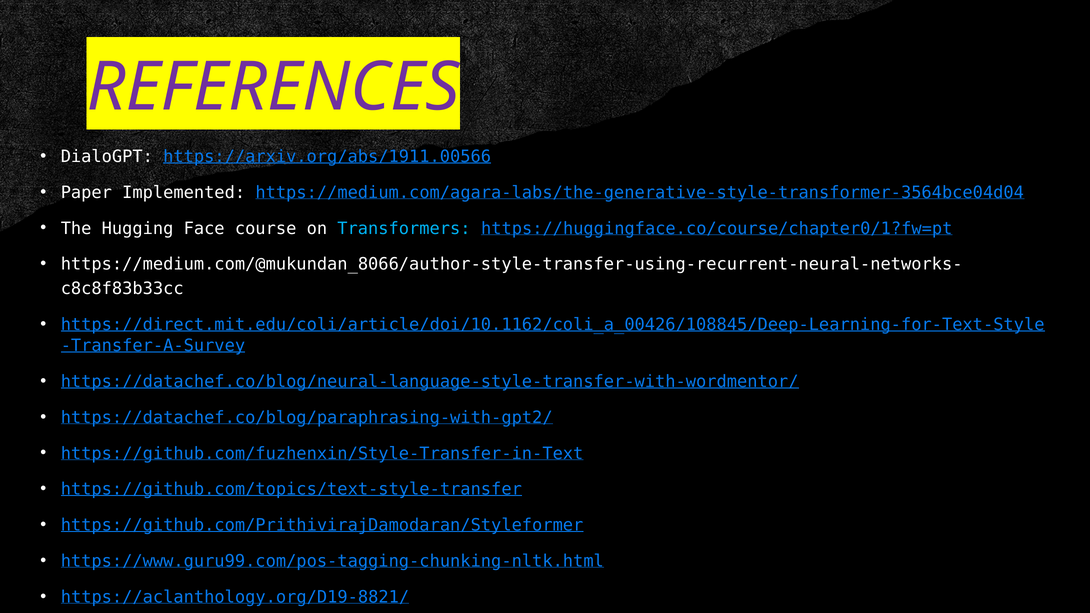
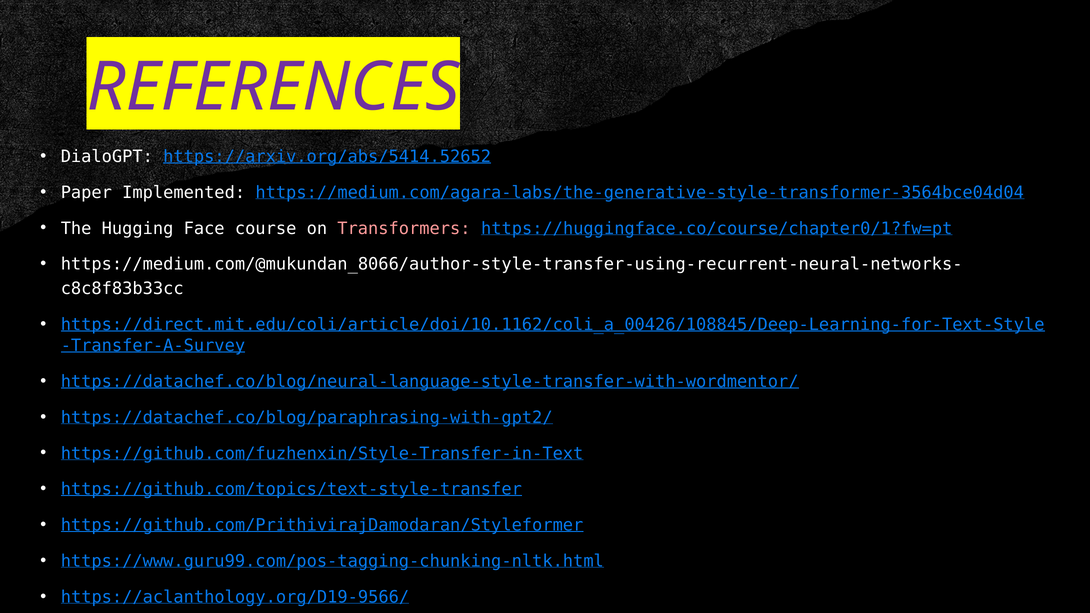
https://arxiv.org/abs/1911.00566: https://arxiv.org/abs/1911.00566 -> https://arxiv.org/abs/5414.52652 (327, 157)
Transformers colour: light blue -> pink (404, 228)
https://aclanthology.org/D19-8821/: https://aclanthology.org/D19-8821/ -> https://aclanthology.org/D19-9566/ (235, 597)
